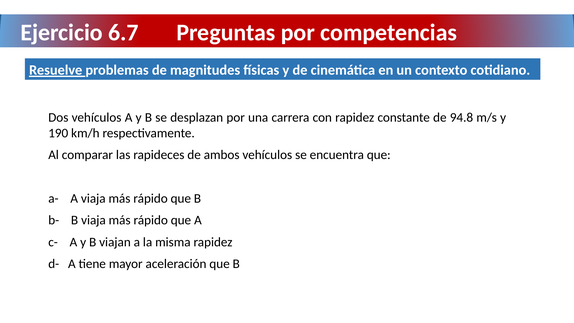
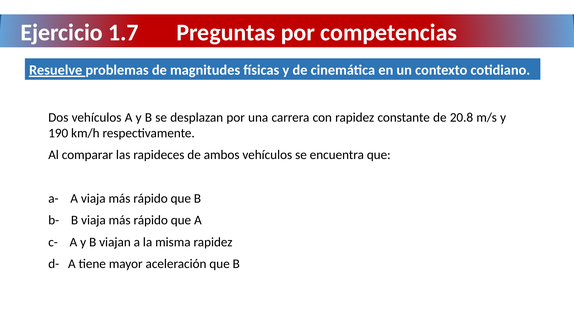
6.7: 6.7 -> 1.7 (123, 32)
94.8: 94.8 -> 20.8 (461, 117)
